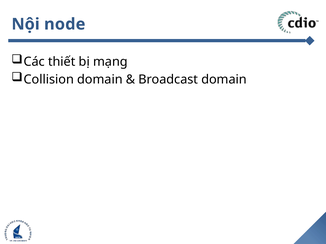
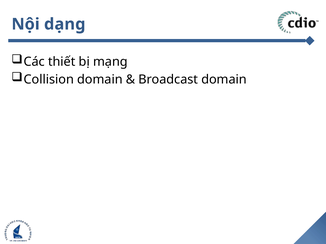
node: node -> dạng (65, 24)
